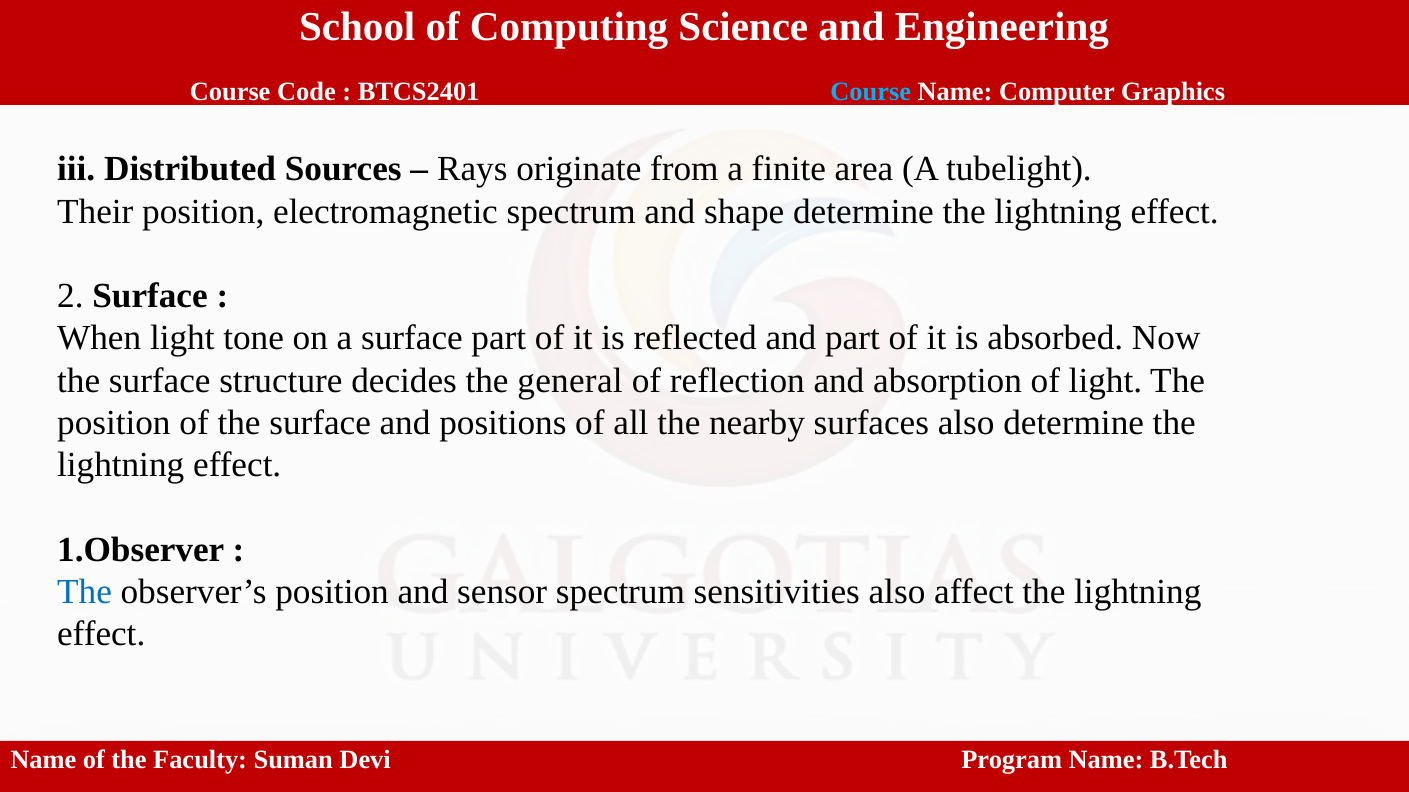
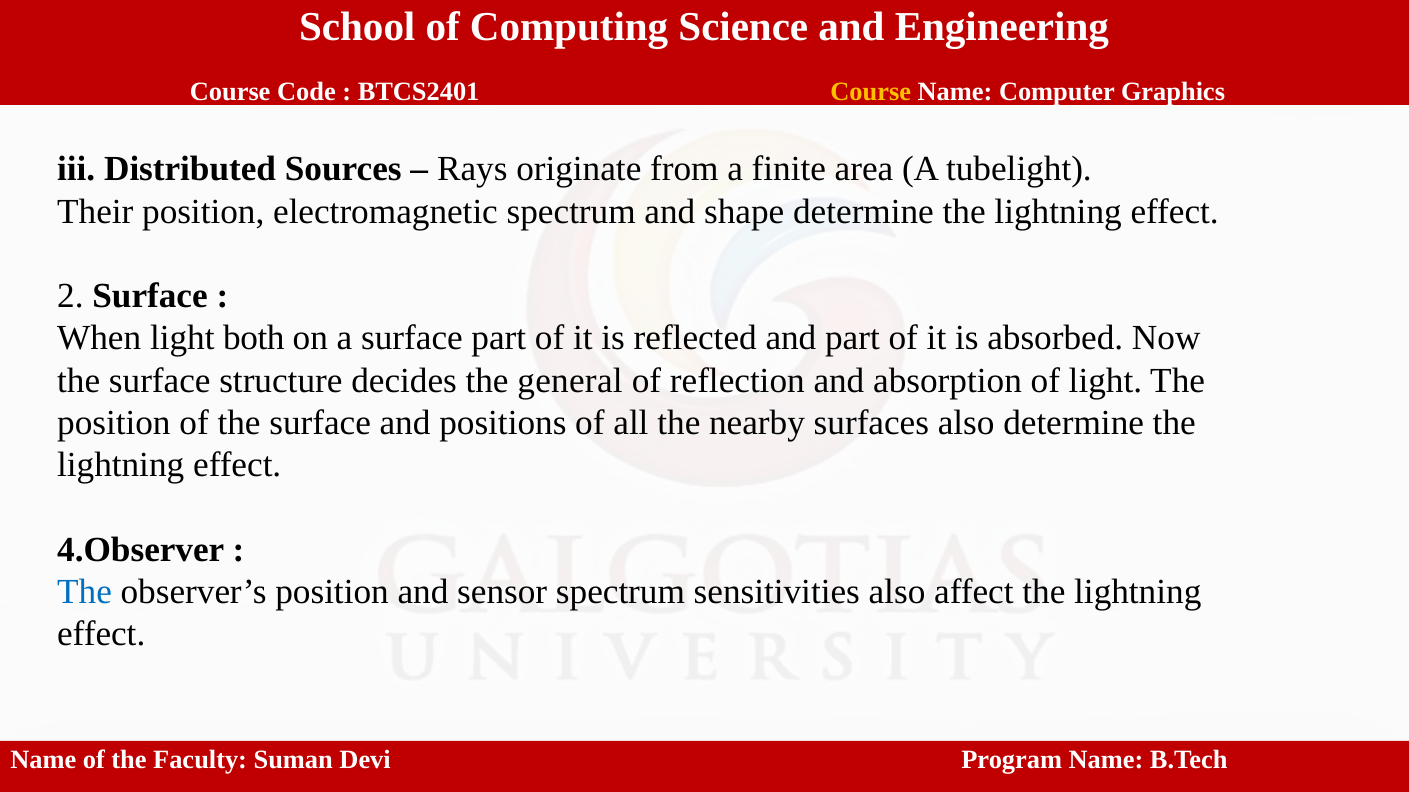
Course colour: light blue -> yellow (871, 92)
tone: tone -> both (254, 338)
1.Observer: 1.Observer -> 4.Observer (141, 550)
